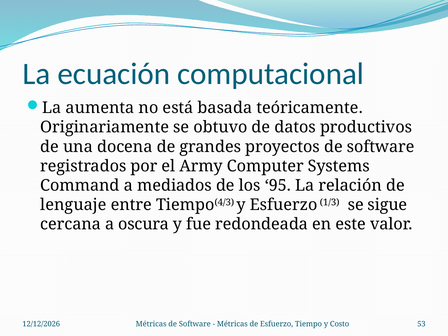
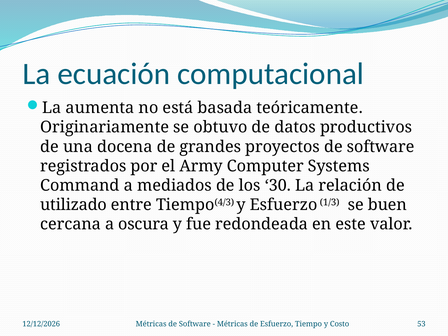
95: 95 -> 30 (278, 185)
lenguaje: lenguaje -> utilizado (73, 205)
sigue: sigue -> buen (387, 205)
